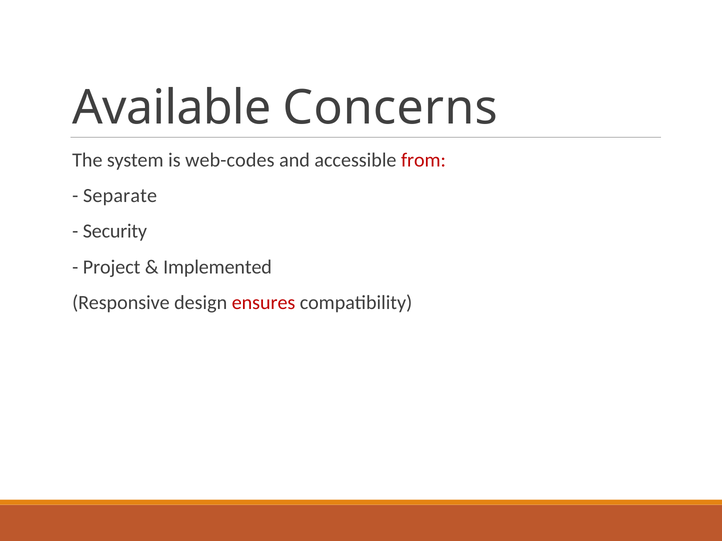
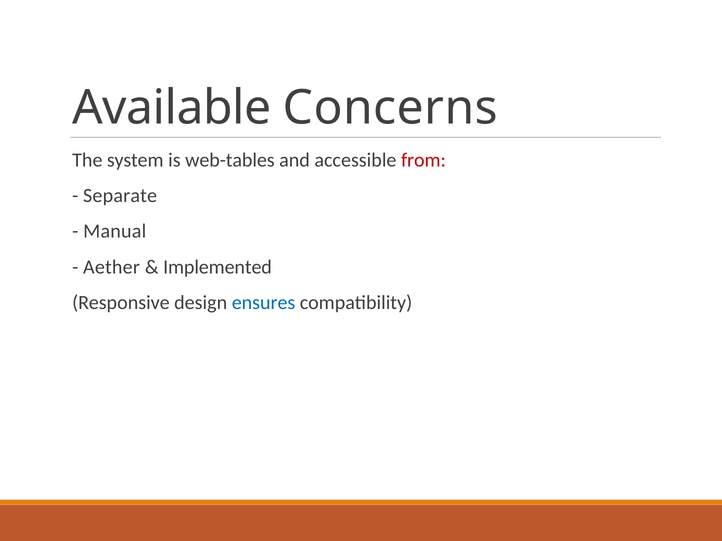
web-codes: web-codes -> web-tables (230, 160)
Security: Security -> Manual (115, 231)
Project: Project -> Aether (111, 267)
ensures colour: red -> blue (264, 303)
